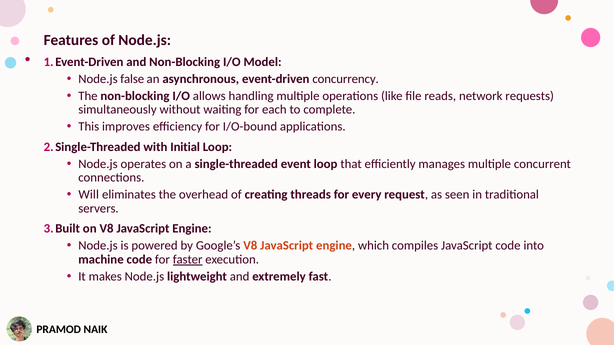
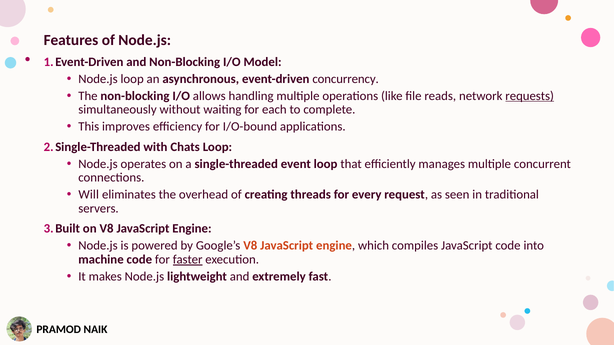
Node.js false: false -> loop (132, 79)
requests underline: none -> present (530, 96)
Initial: Initial -> Chats (185, 147)
